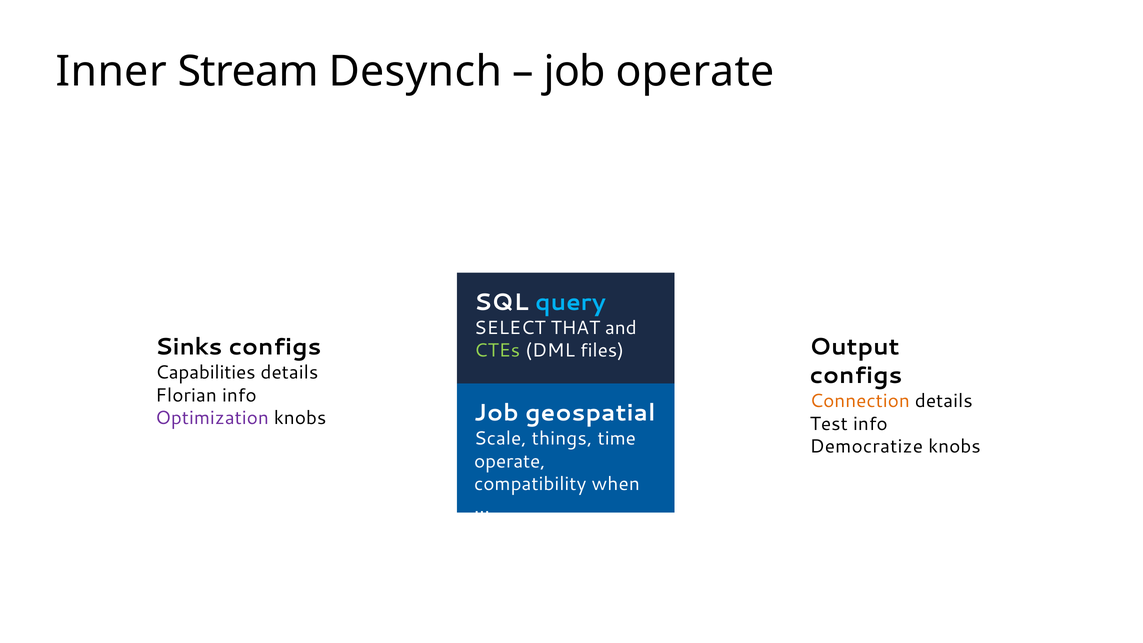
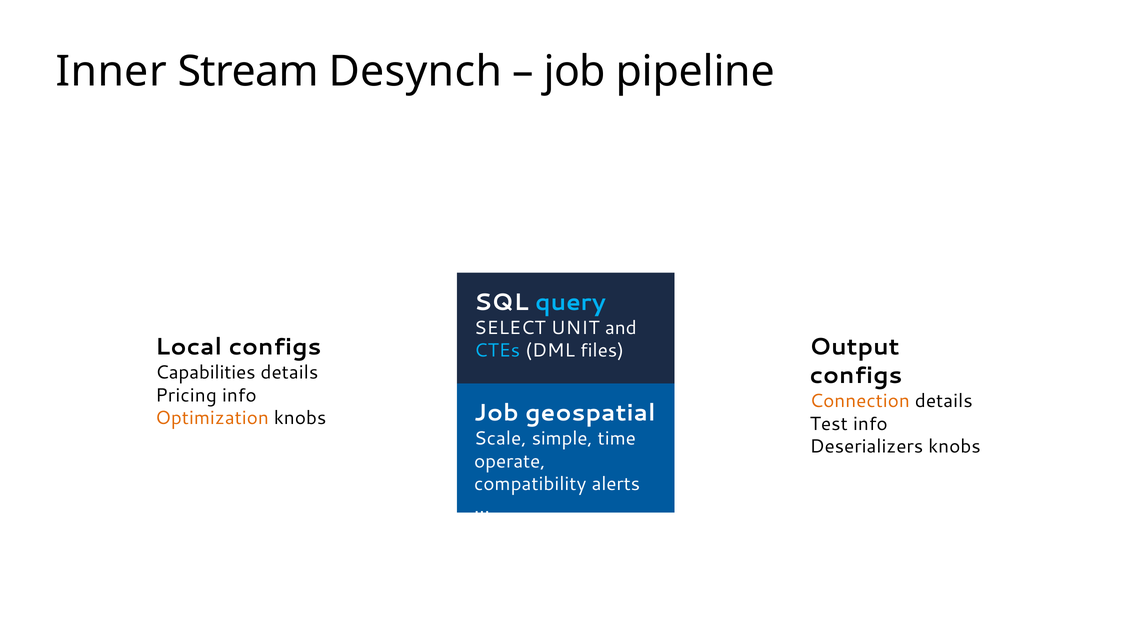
job operate: operate -> pipeline (695, 72)
THAT: THAT -> UNIT (575, 328)
Sinks: Sinks -> Local (189, 347)
CTEs colour: light green -> light blue (497, 351)
Florian: Florian -> Pricing (186, 395)
Optimization colour: purple -> orange (212, 418)
things: things -> simple (562, 438)
Democratize: Democratize -> Deserializers (866, 447)
when: when -> alerts (616, 484)
